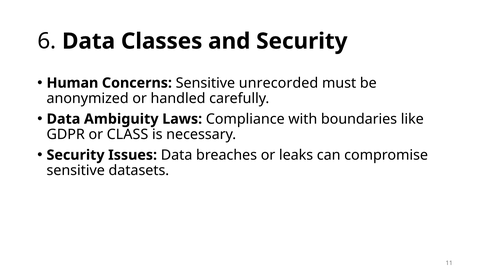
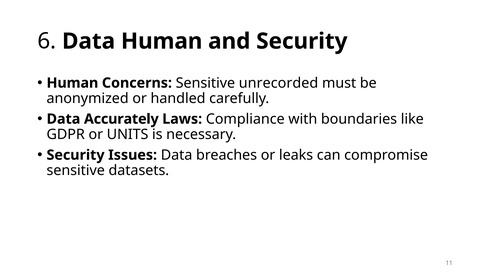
Data Classes: Classes -> Human (162, 41)
Ambiguity: Ambiguity -> Accurately (121, 119)
CLASS: CLASS -> UNITS (128, 134)
